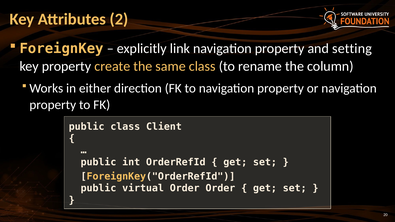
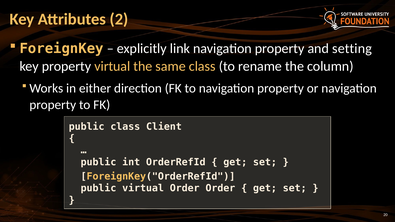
property create: create -> virtual (112, 66)
